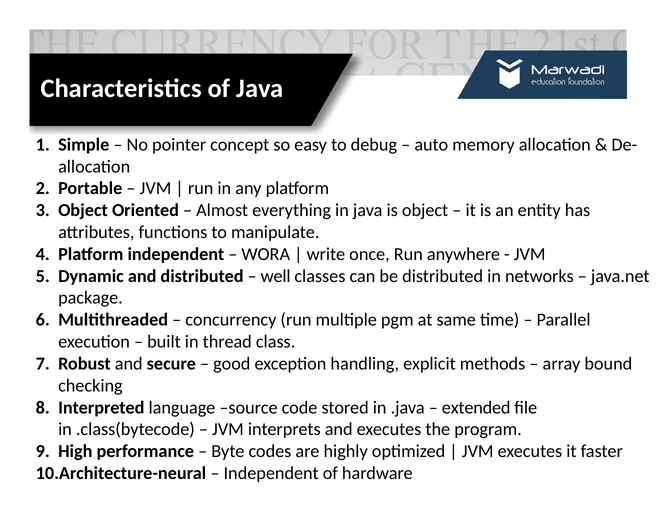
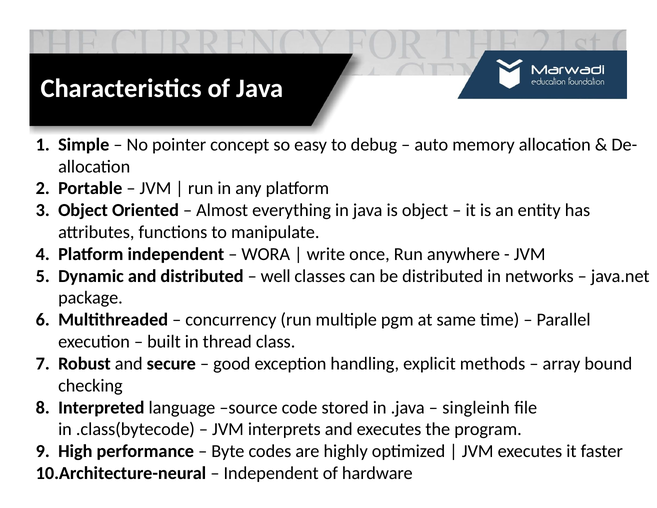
extended: extended -> singleinh (476, 407)
